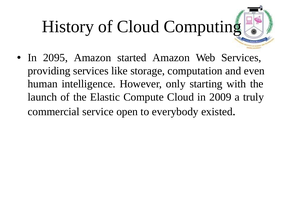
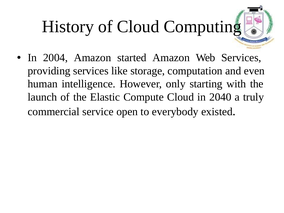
2095: 2095 -> 2004 (55, 58)
2009: 2009 -> 2040 (220, 97)
